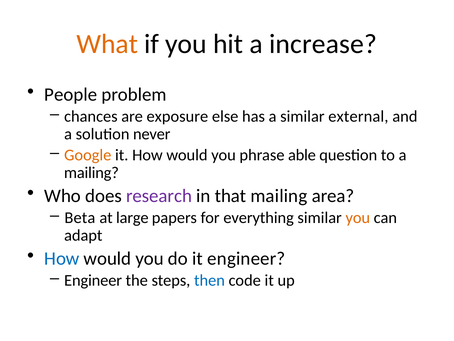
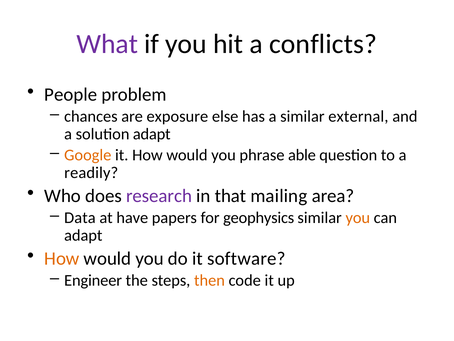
What colour: orange -> purple (107, 44)
increase: increase -> conflicts (323, 44)
solution never: never -> adapt (152, 134)
mailing: mailing -> readily (91, 173)
Beta: Beta -> Data (80, 218)
large: large -> have (132, 218)
everything: everything -> geophysics (259, 218)
How colour: blue -> orange (62, 258)
it engineer: engineer -> software (246, 258)
then colour: blue -> orange (209, 280)
